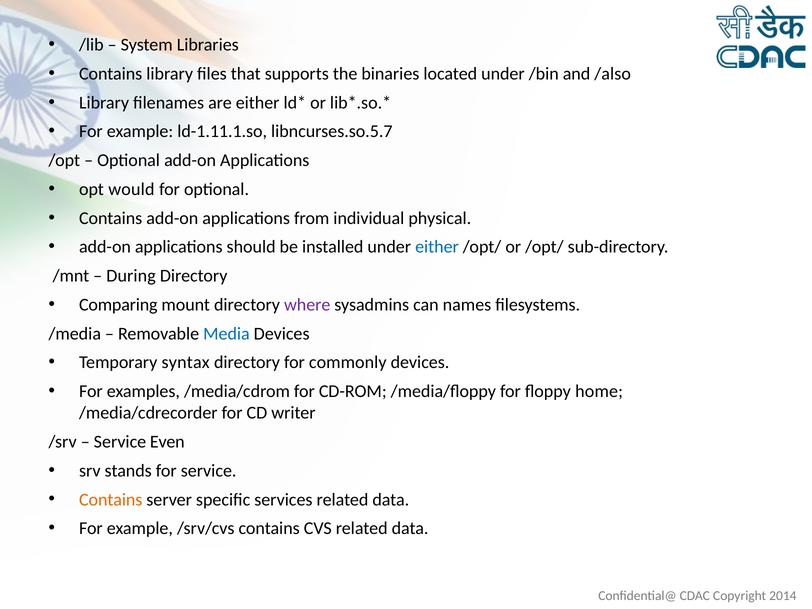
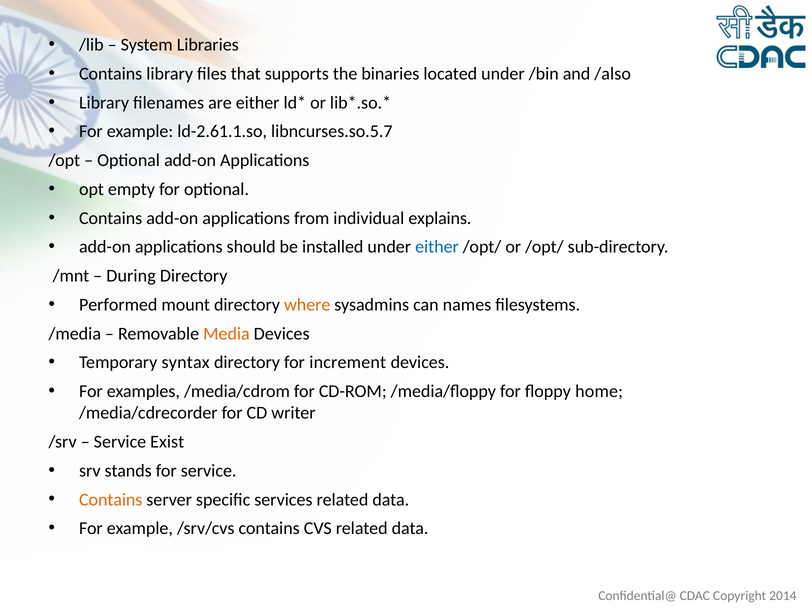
ld-1.11.1.so: ld-1.11.1.so -> ld-2.61.1.so (222, 132)
would: would -> empty (131, 189)
physical: physical -> explains (440, 218)
Comparing: Comparing -> Performed (118, 305)
where colour: purple -> orange (307, 305)
Media colour: blue -> orange (226, 334)
commonly: commonly -> increment (348, 362)
Even: Even -> Exist (167, 442)
